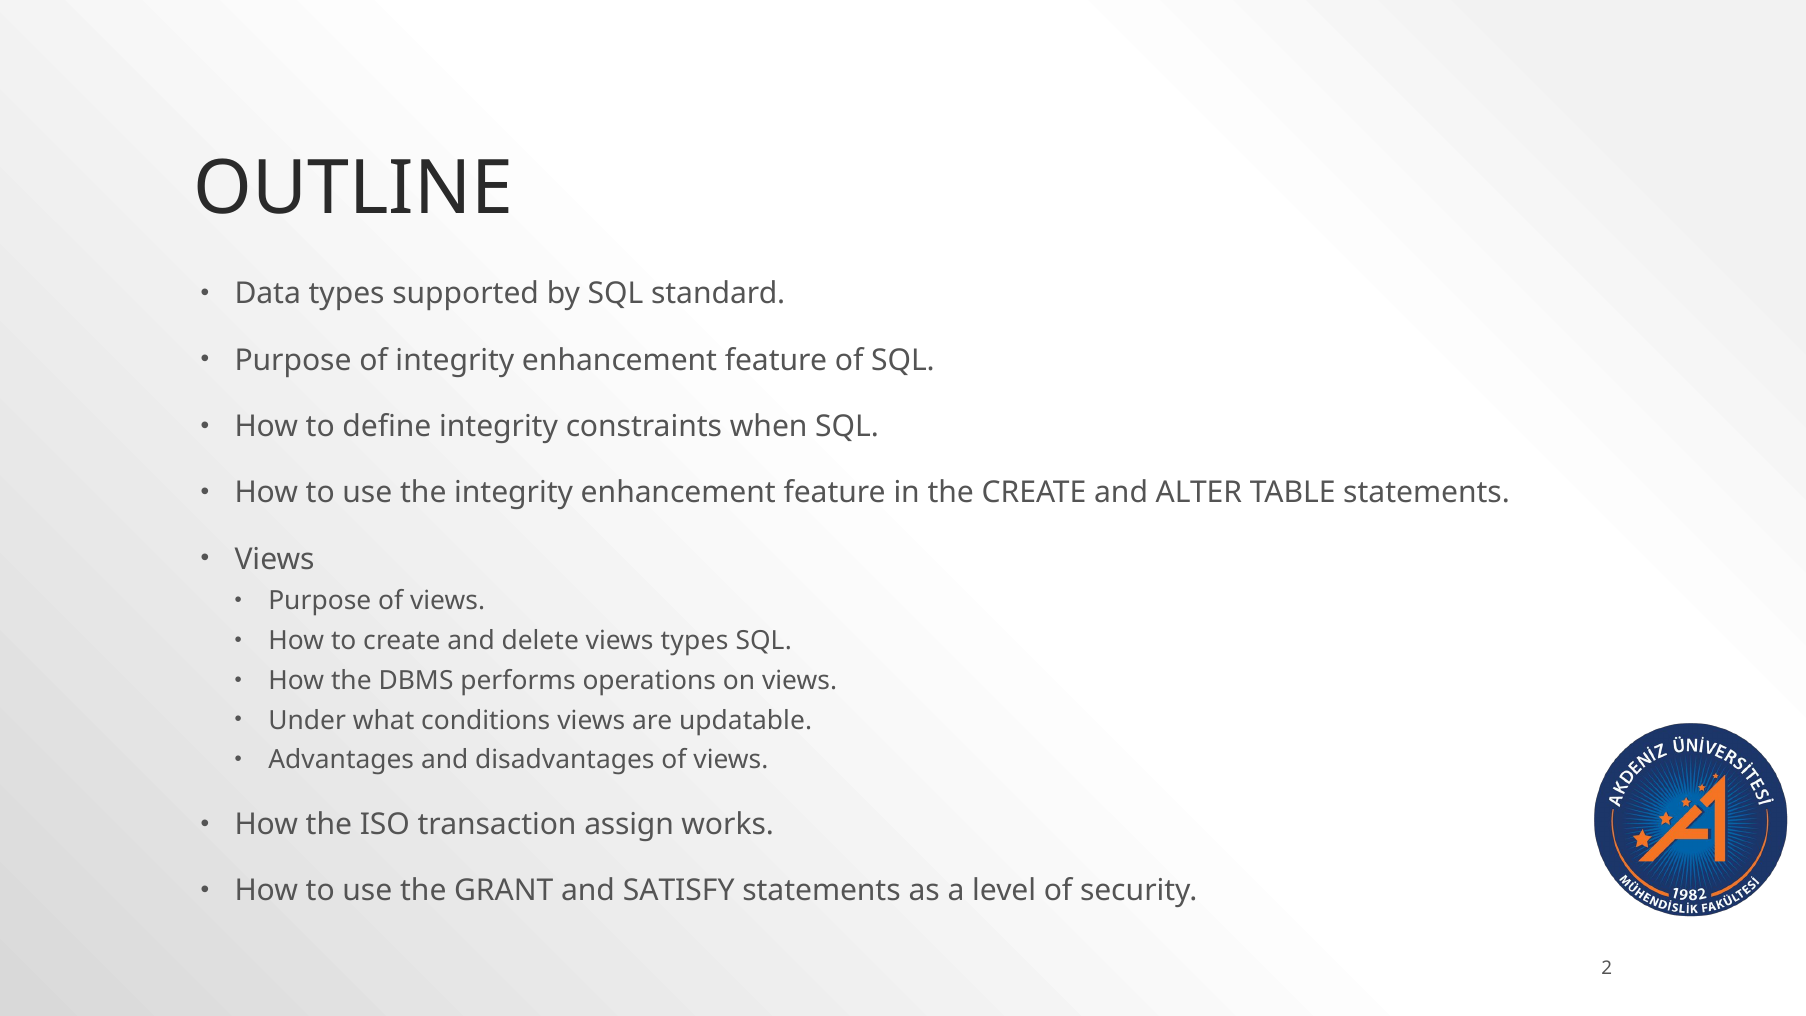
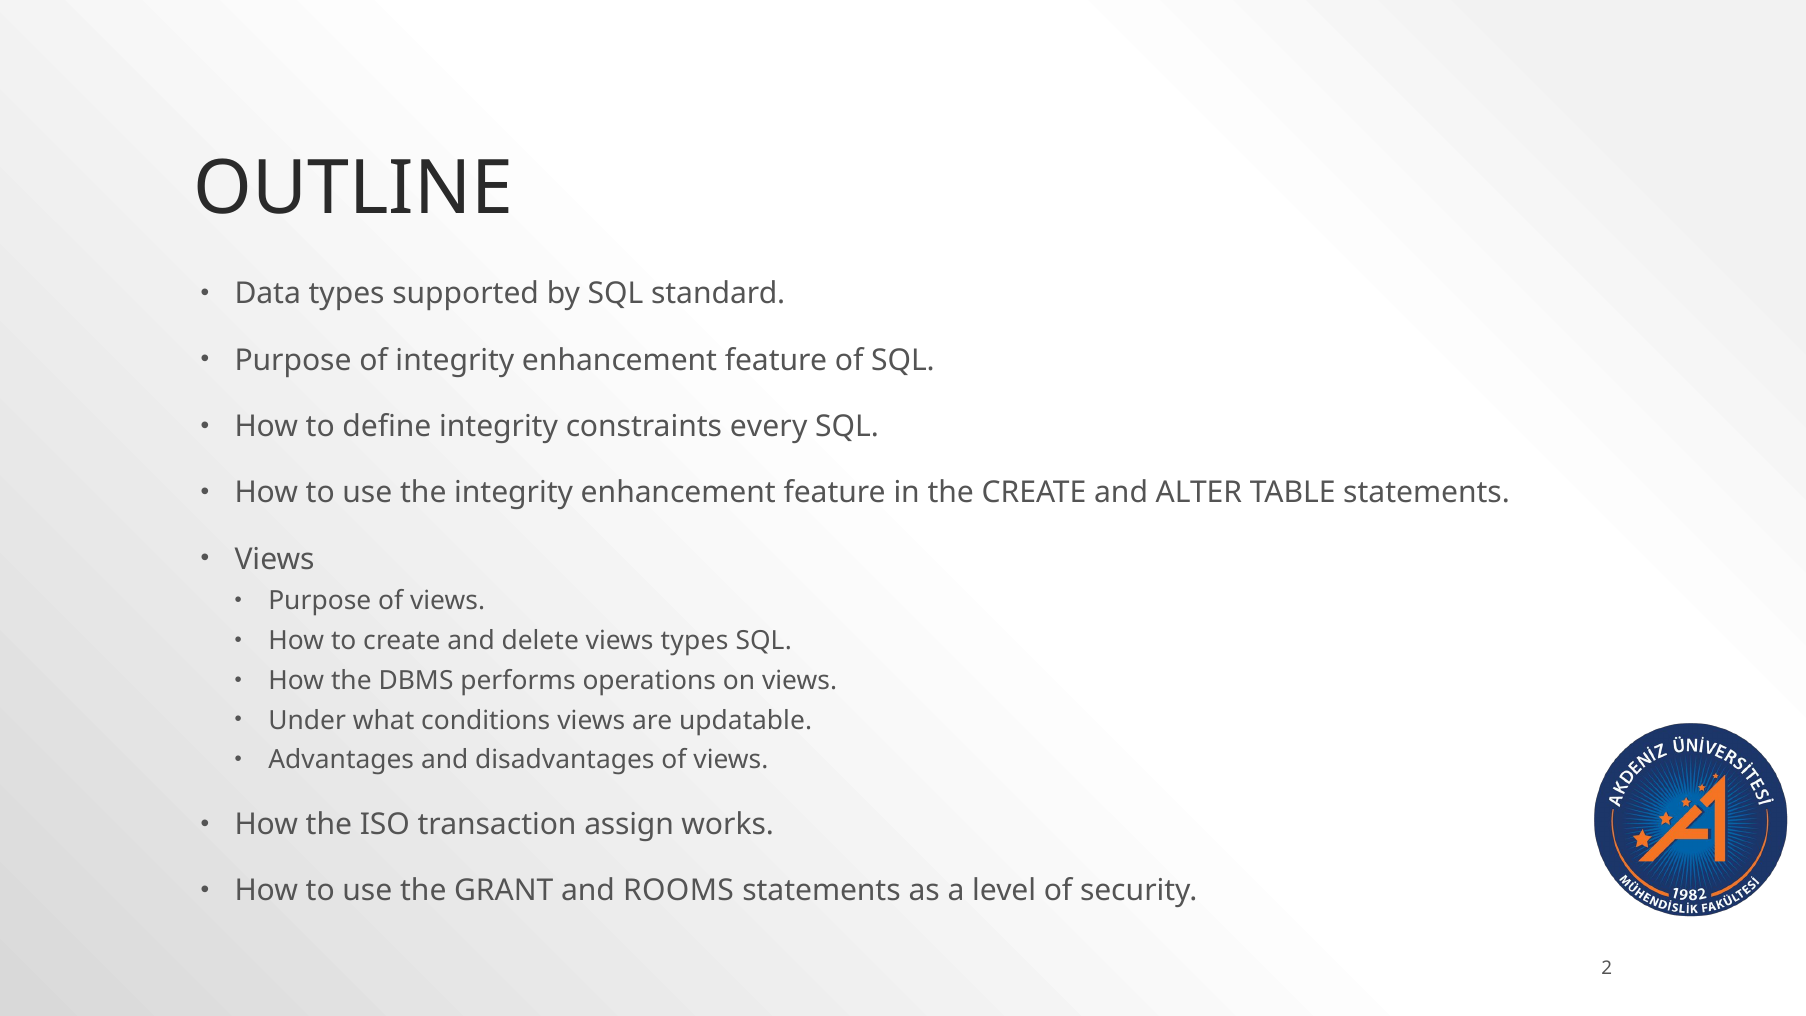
when: when -> every (769, 427)
SATISFY: SATISFY -> ROOMS (679, 891)
